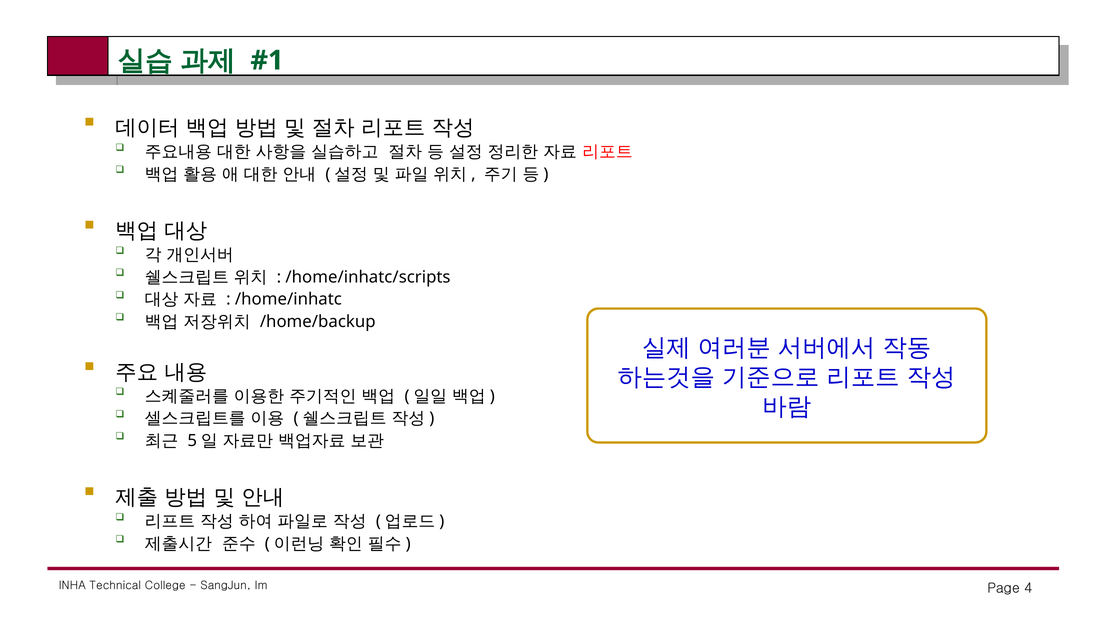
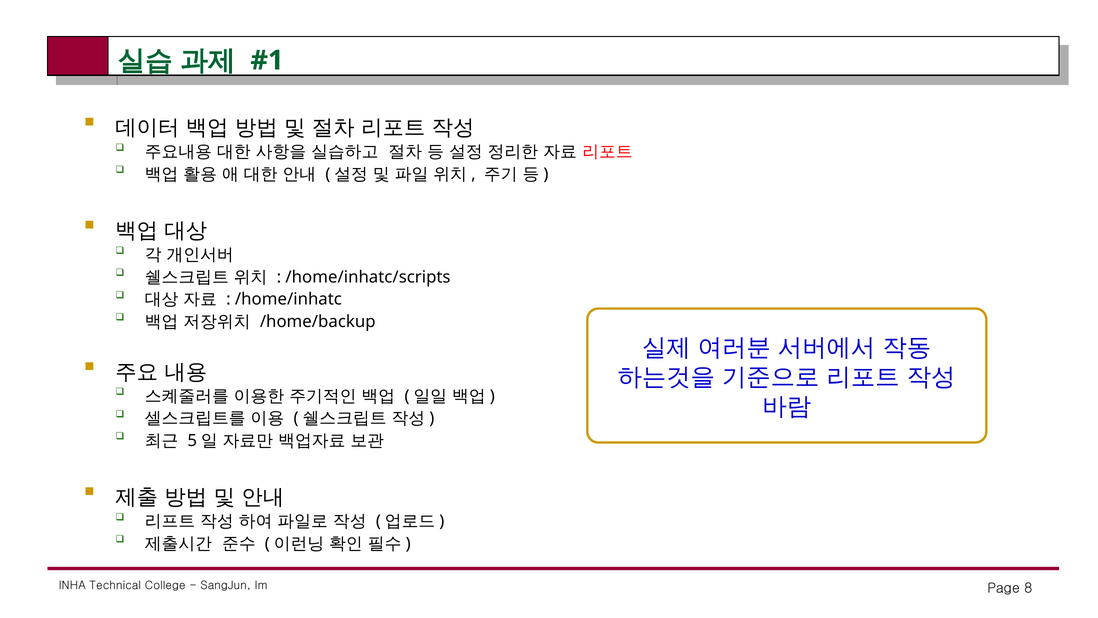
4: 4 -> 8 (1028, 588)
